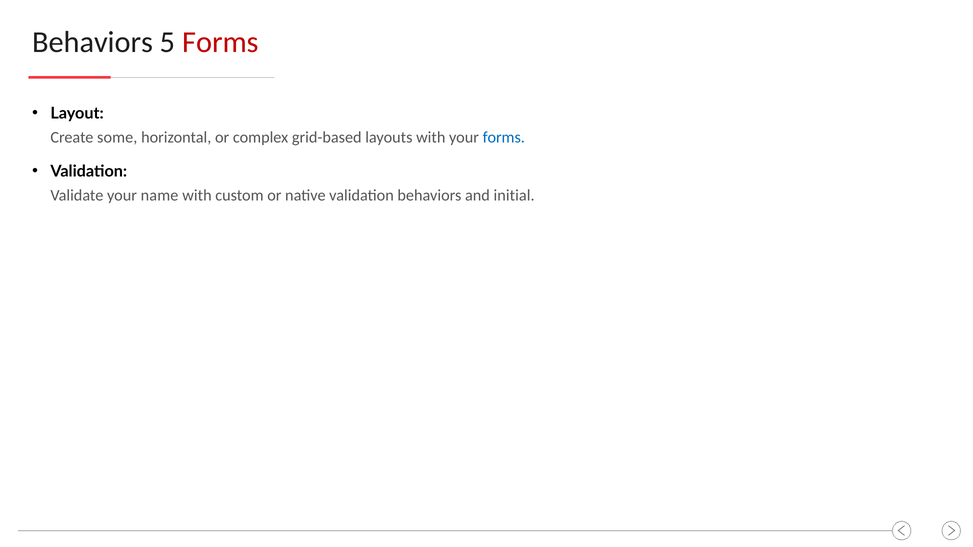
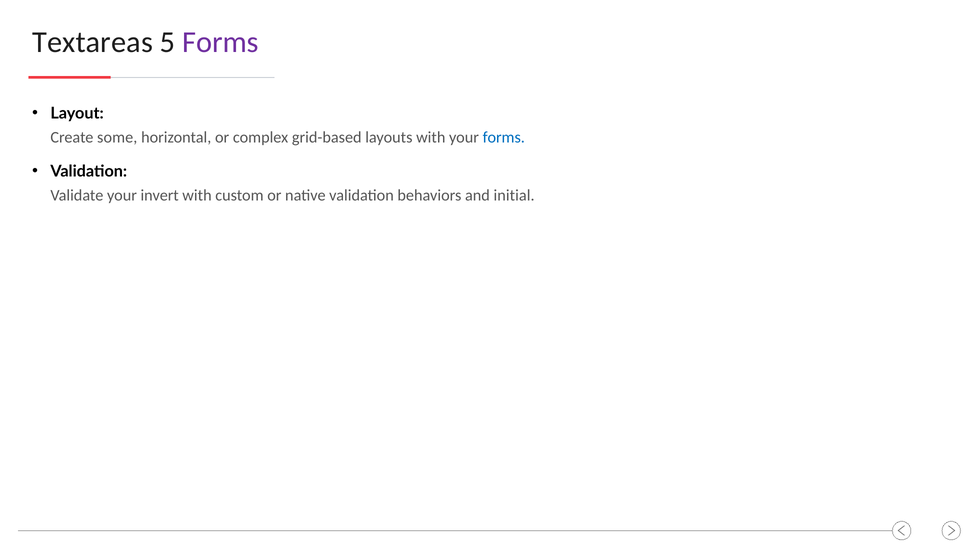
Behaviors: Behaviors -> Textareas (93, 42)
Forms colour: red -> purple (220, 42)
name: name -> invert (160, 196)
